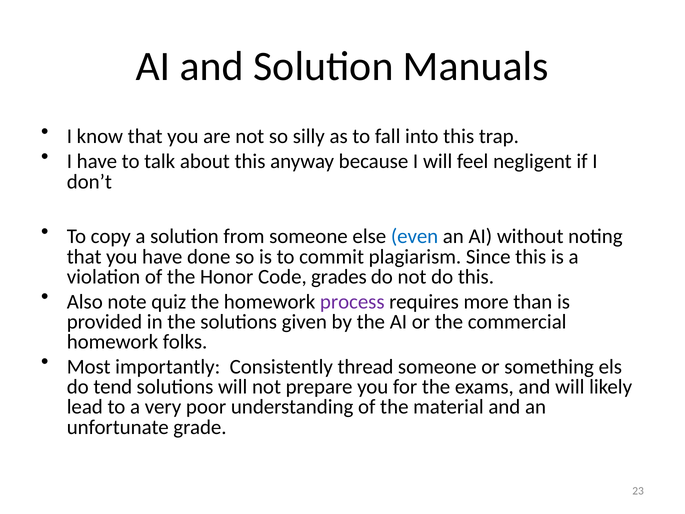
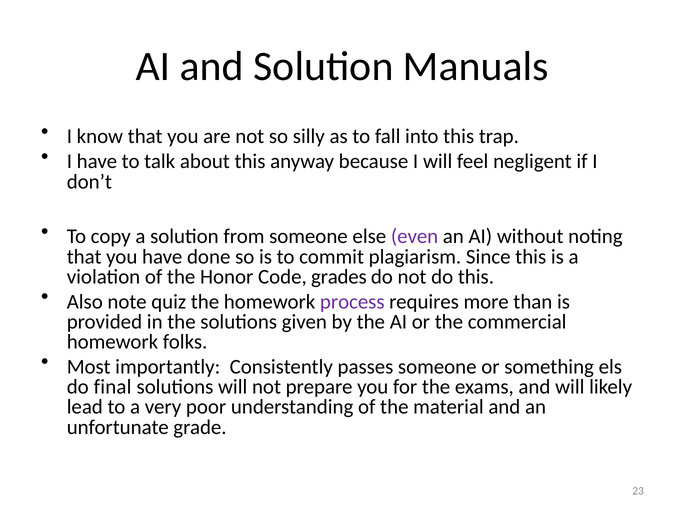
even colour: blue -> purple (415, 236)
thread: thread -> passes (365, 367)
tend: tend -> final (113, 387)
